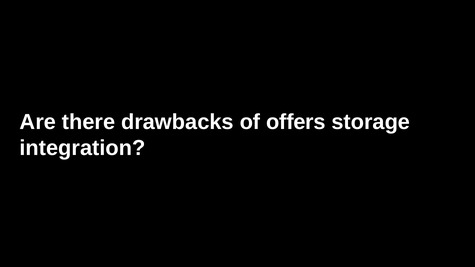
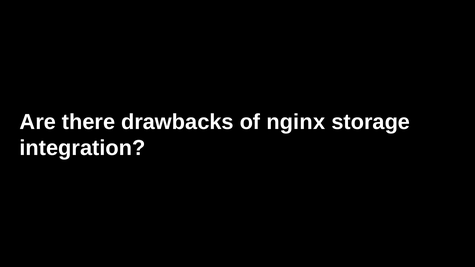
offers: offers -> nginx (296, 122)
